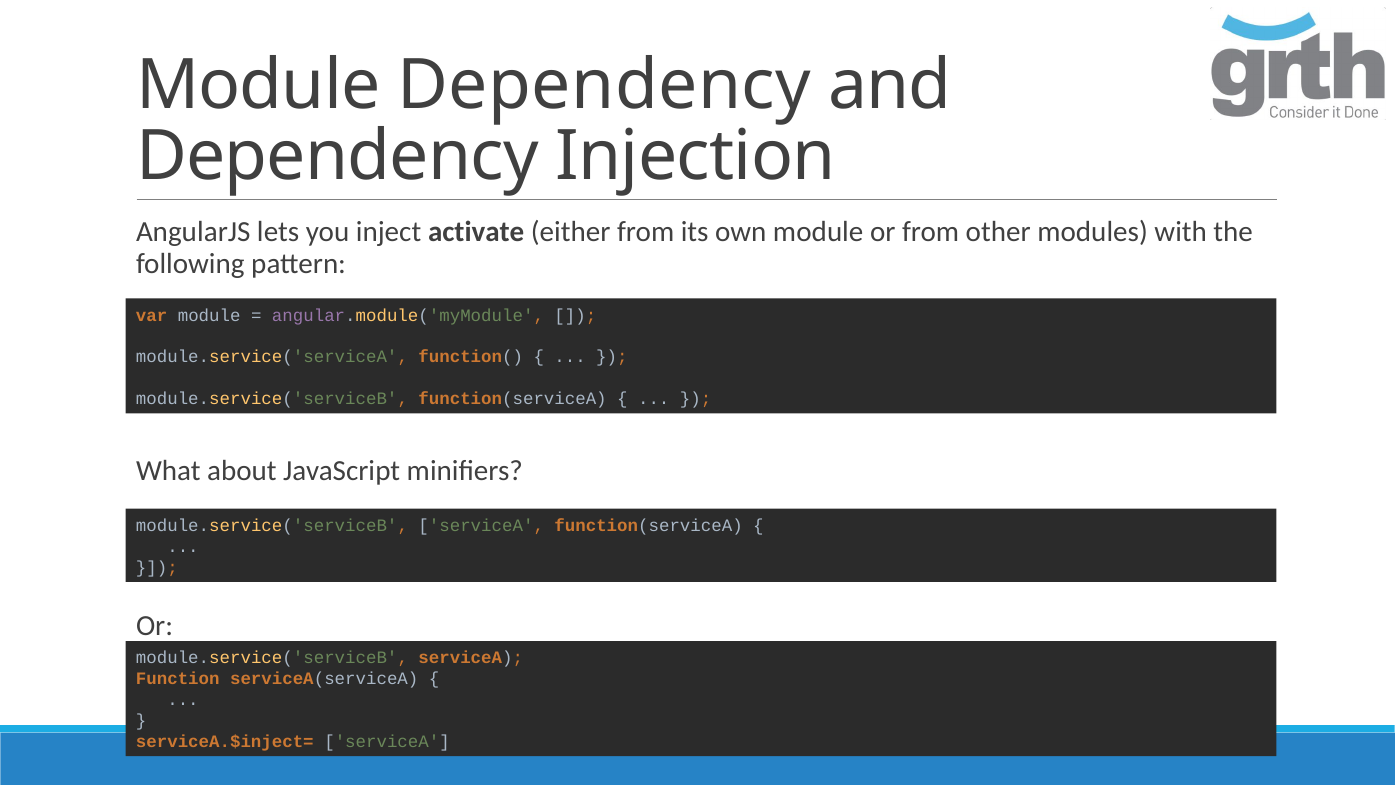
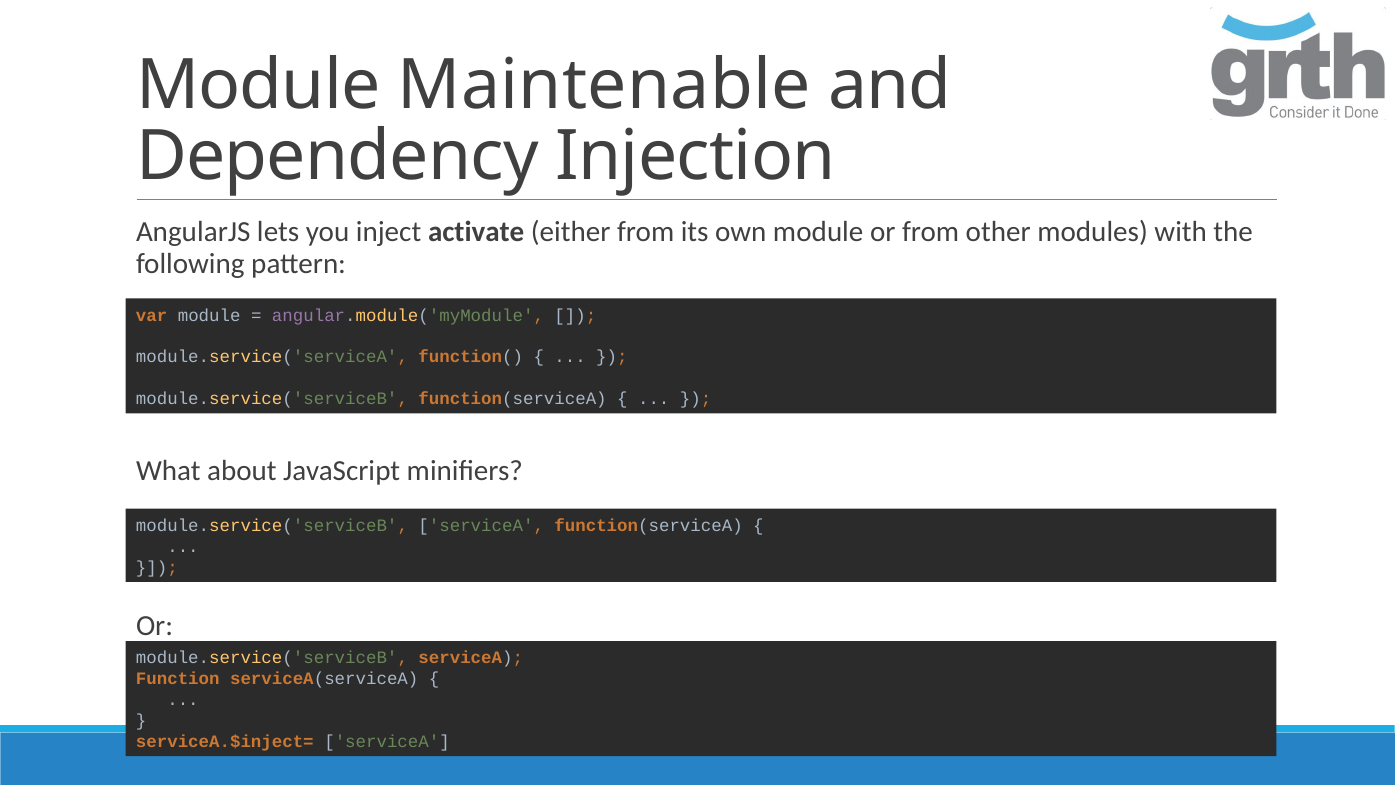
Module Dependency: Dependency -> Maintenable (604, 85)
